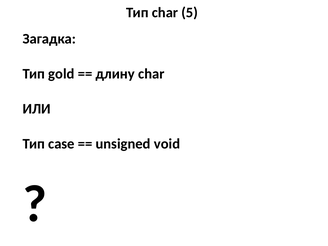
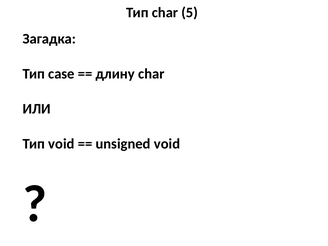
gold: gold -> case (61, 74)
Тип case: case -> void (61, 144)
